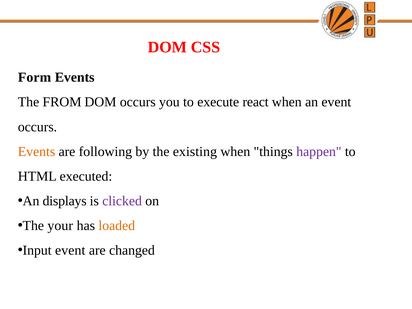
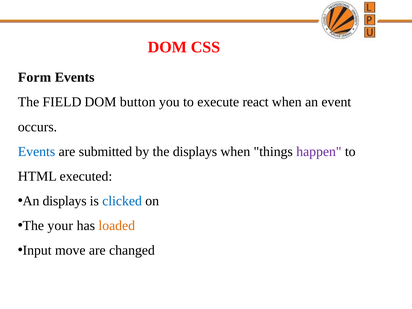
FROM: FROM -> FIELD (62, 102)
DOM occurs: occurs -> button (138, 102)
Events colour: orange -> blue (37, 152)
following: following -> submitted (105, 152)
the existing: existing -> displays (195, 152)
clicked colour: purple -> blue (122, 201)
Input event: event -> move (70, 250)
